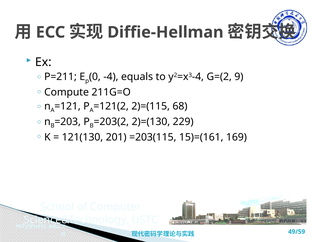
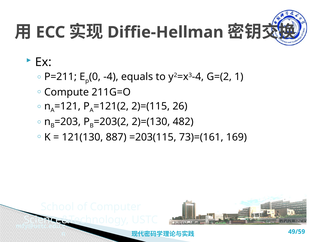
9: 9 -> 1 (239, 77)
68: 68 -> 26 (180, 106)
229: 229 -> 482 (183, 122)
201: 201 -> 887 (116, 137)
15)=(161: 15)=(161 -> 73)=(161 (201, 137)
